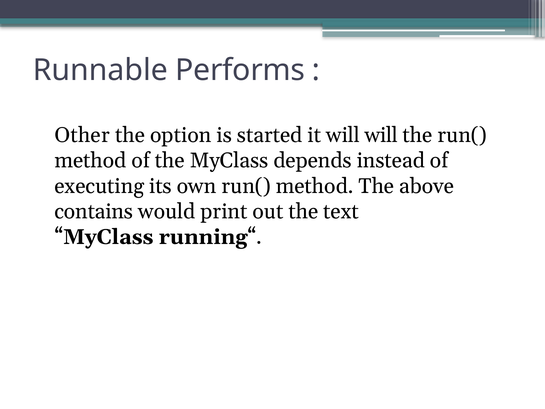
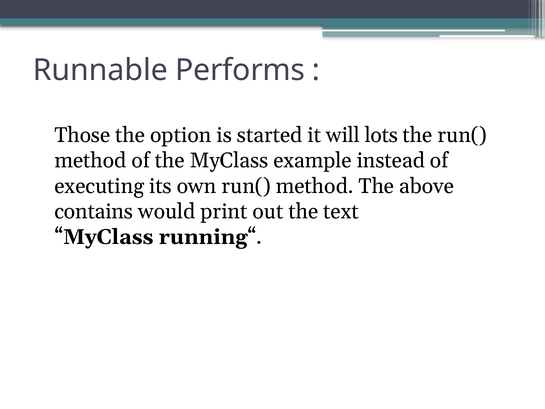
Other: Other -> Those (82, 135)
will will: will -> lots (381, 135)
depends: depends -> example (313, 160)
